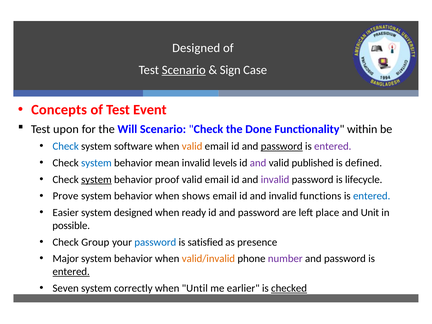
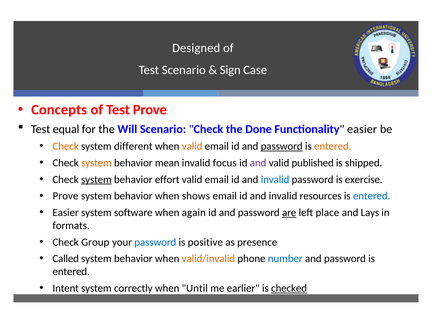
Scenario underline: present -> none (184, 70)
Test Event: Event -> Prove (150, 110)
upon: upon -> equal (66, 129)
Functionality within: within -> easier (362, 129)
Check colour: blue -> orange (66, 146)
software: software -> different (133, 146)
entered colour: purple -> orange (333, 146)
system colour: blue -> orange (96, 163)
levels: levels -> focus (225, 163)
defined: defined -> shipped (364, 163)
proof: proof -> effort (167, 179)
invalid colour: purple -> blue (275, 179)
lifecycle: lifecycle -> exercise (364, 179)
functions: functions -> resources (321, 196)
system designed: designed -> software (133, 213)
ready: ready -> again (194, 213)
are underline: none -> present (289, 213)
Unit: Unit -> Lays (370, 213)
possible: possible -> formats (71, 226)
satisfied: satisfied -> positive (205, 242)
Major: Major -> Called (66, 259)
number colour: purple -> blue (285, 259)
entered underline: present -> none (71, 272)
Seven: Seven -> Intent (66, 288)
